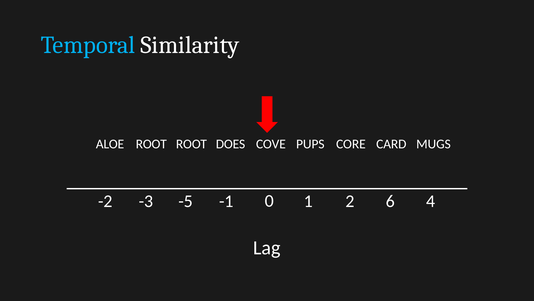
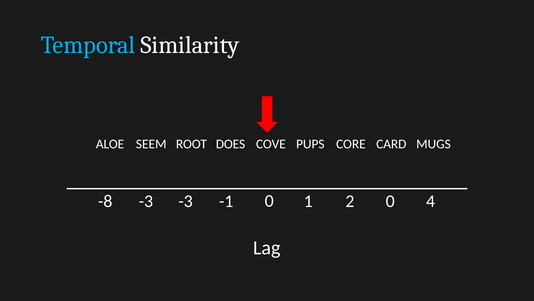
ALOE ROOT: ROOT -> SEEM (151, 144)
-2: -2 -> -8 (105, 201)
-5: -5 -> -3 (186, 201)
2 6: 6 -> 0 (390, 201)
